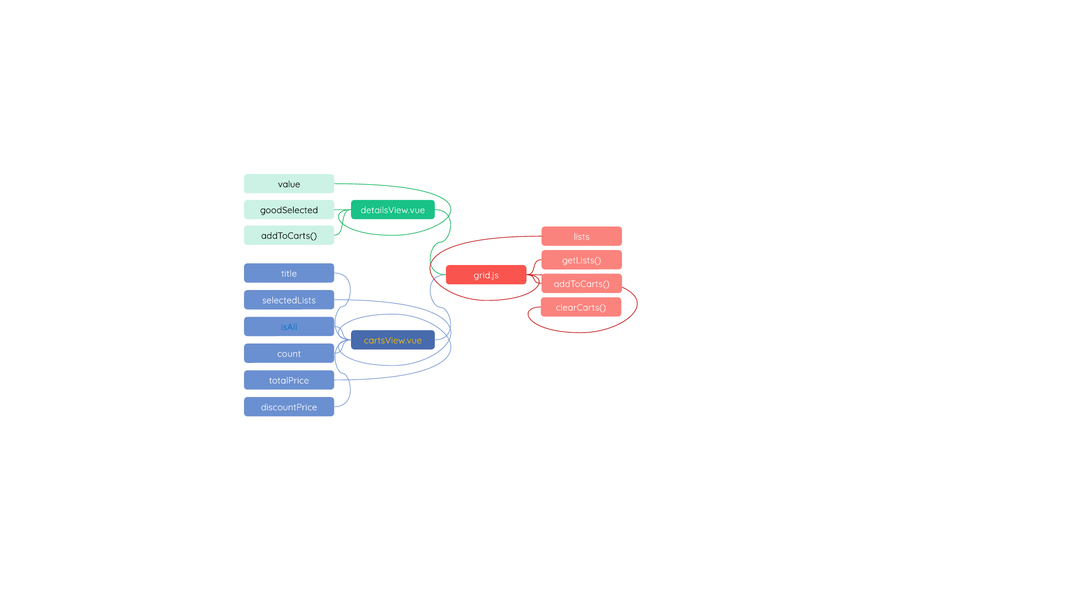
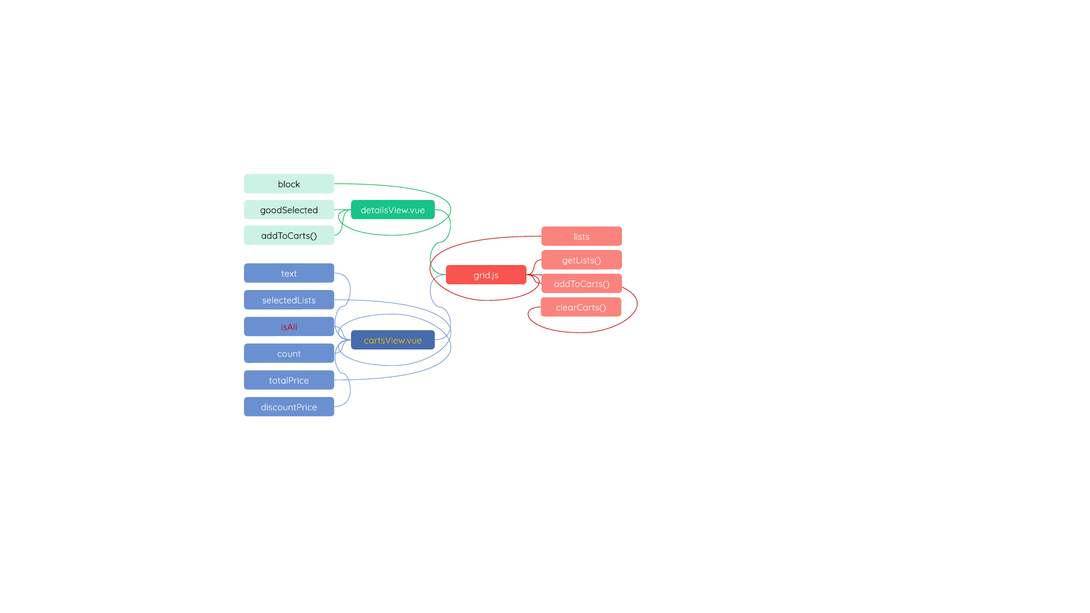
value: value -> block (289, 184)
title: title -> text (289, 274)
isAll colour: blue -> red (289, 327)
